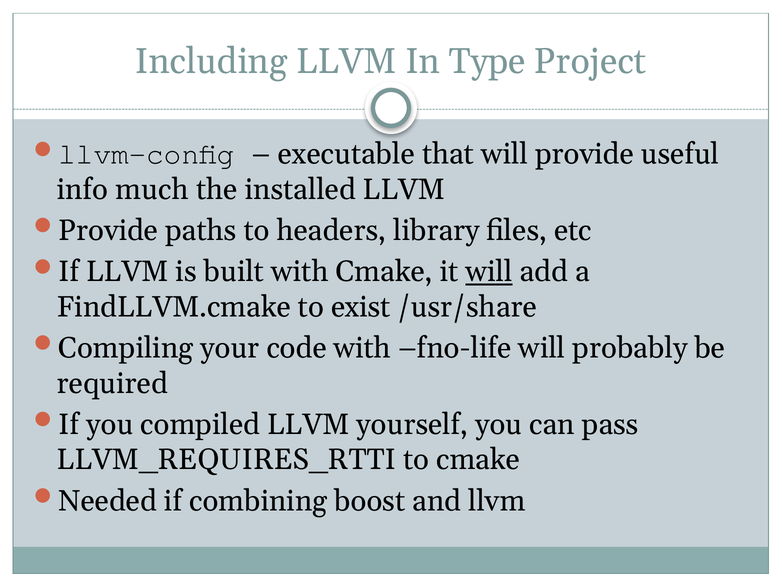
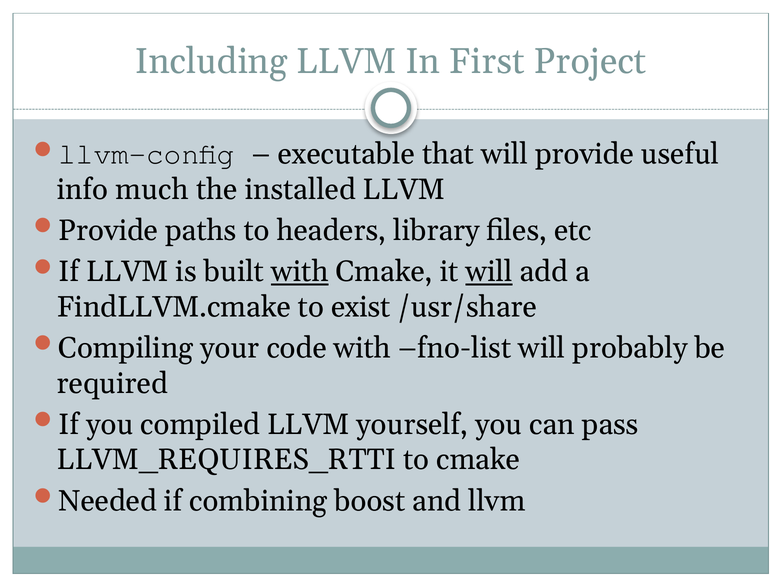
Type: Type -> First (487, 62)
with underline: none -> present (300, 272)
fno-life: fno-life -> fno-list (455, 348)
